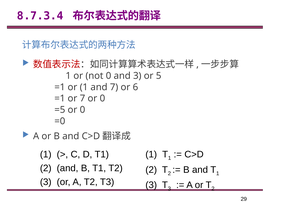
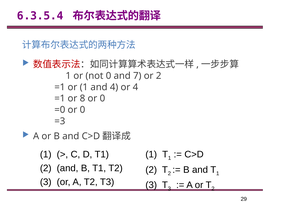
8.7.3.4: 8.7.3.4 -> 6.3.5.4 (40, 16)
and 3: 3 -> 7 (137, 76)
or 5: 5 -> 2 (159, 76)
and 7: 7 -> 4 (114, 87)
or 6: 6 -> 4 (135, 87)
or 7: 7 -> 8 (82, 98)
=5: =5 -> =0 (60, 110)
=0: =0 -> =3 (60, 121)
